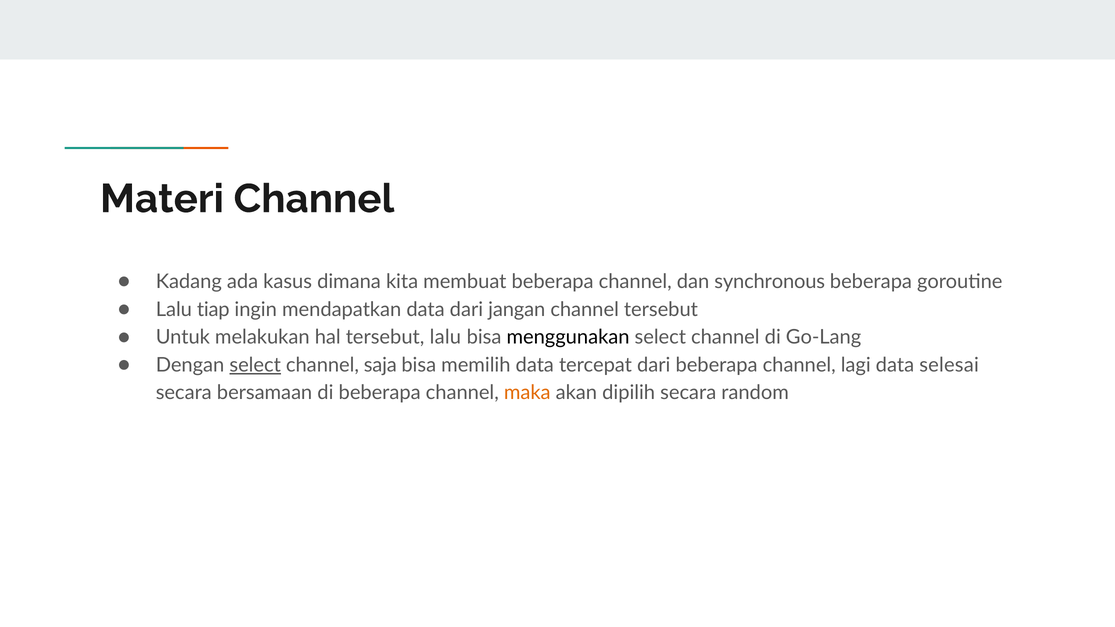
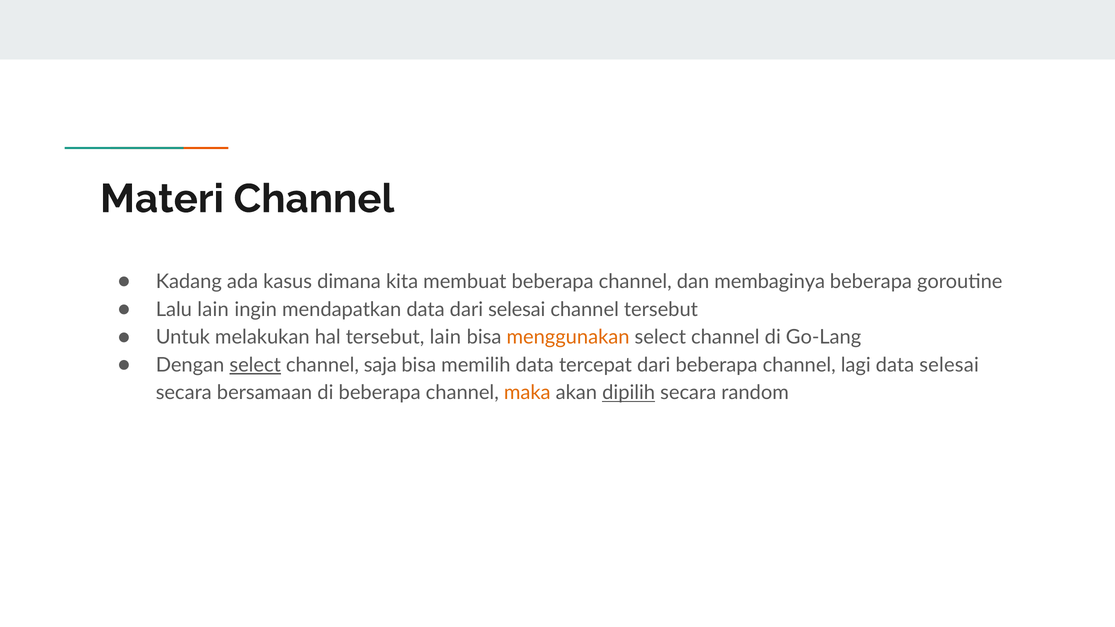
synchronous: synchronous -> membaginya (770, 282)
Lalu tiap: tiap -> lain (213, 310)
dari jangan: jangan -> selesai (517, 310)
tersebut lalu: lalu -> lain (445, 337)
menggunakan colour: black -> orange (568, 337)
dipilih underline: none -> present (629, 393)
